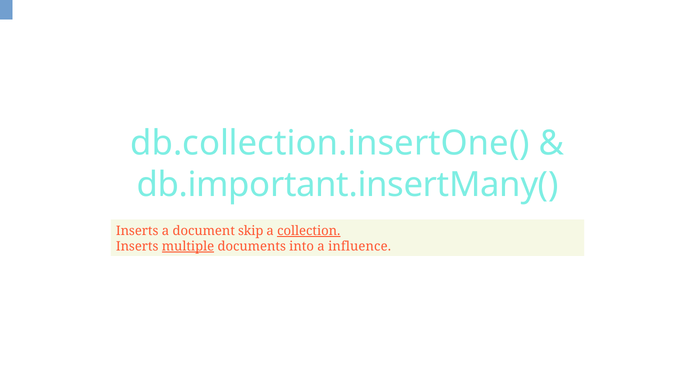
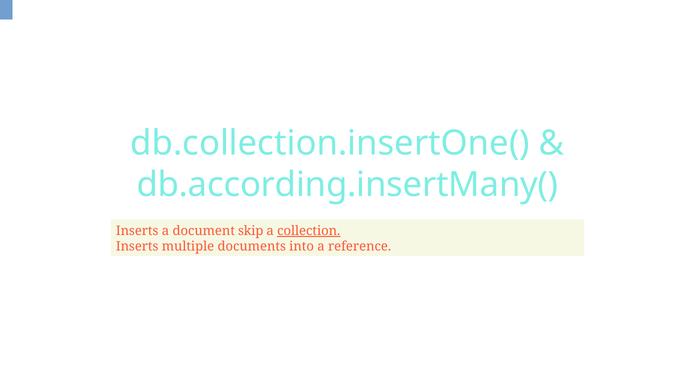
db.important.insertMany(: db.important.insertMany( -> db.according.insertMany( (347, 185)
multiple underline: present -> none (188, 246)
influence: influence -> reference (360, 246)
